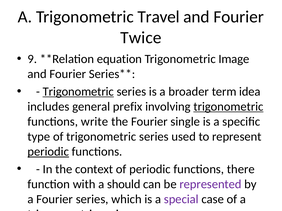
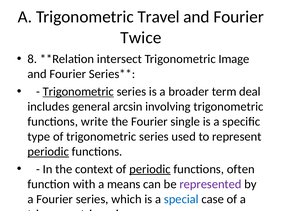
9: 9 -> 8 (32, 59)
equation: equation -> intersect (119, 59)
idea: idea -> deal (250, 92)
prefix: prefix -> arcsin (128, 107)
trigonometric underline: present -> none (228, 107)
periodic underline: none -> present (150, 169)
there: there -> often (241, 169)
should: should -> means (124, 185)
special colour: purple -> blue (181, 200)
